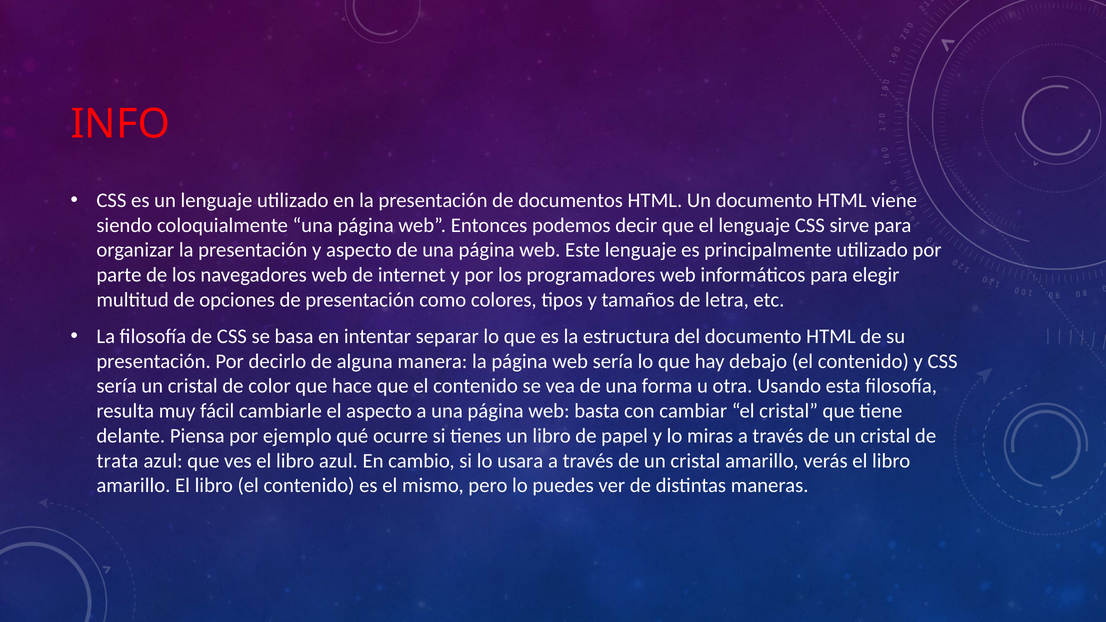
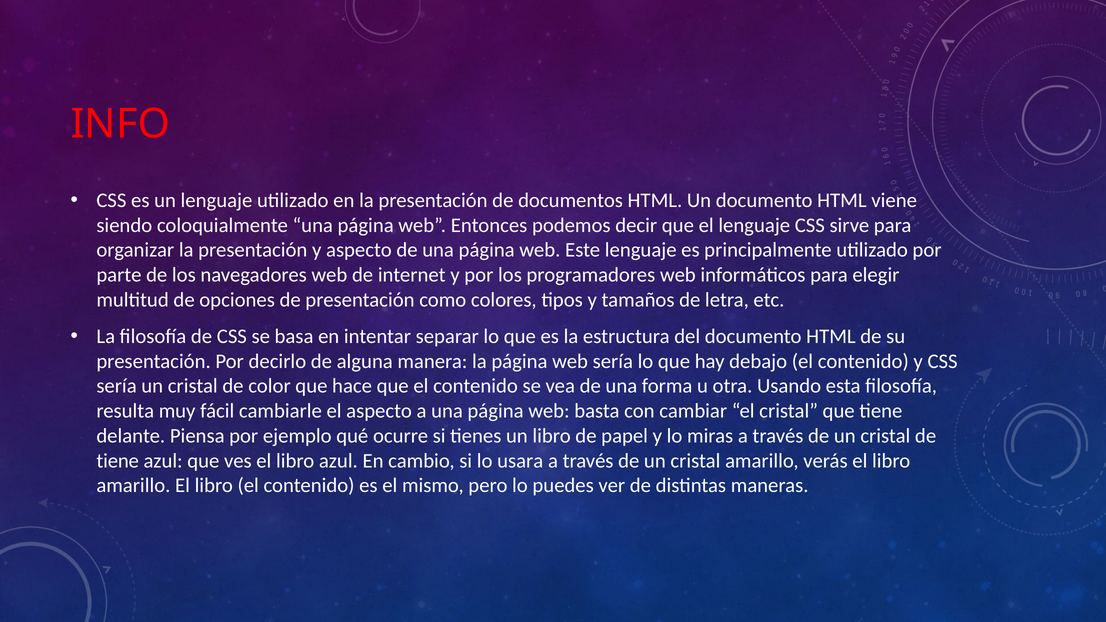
trata: trata -> tiene (118, 461)
